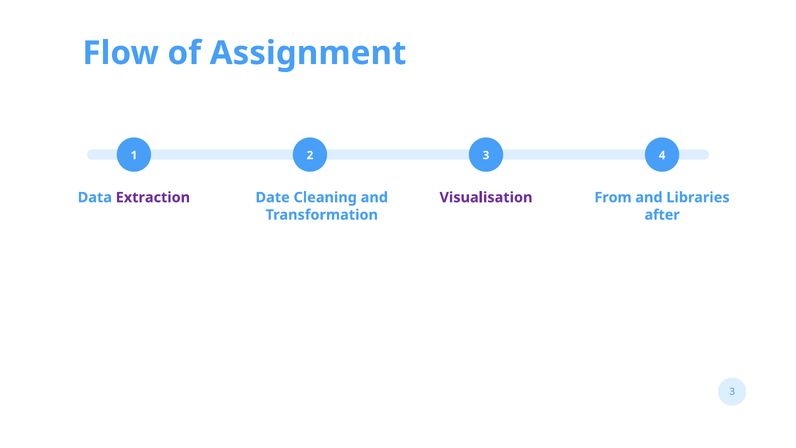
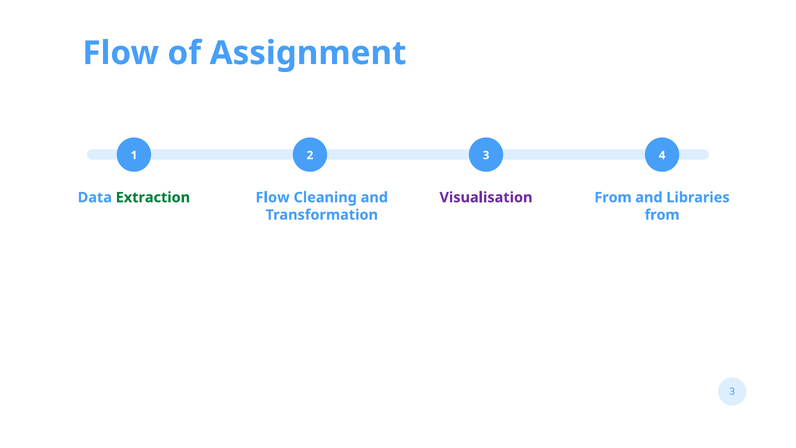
Extraction colour: purple -> green (153, 197)
Date: Date -> Flow (273, 197)
after: after -> from (662, 215)
